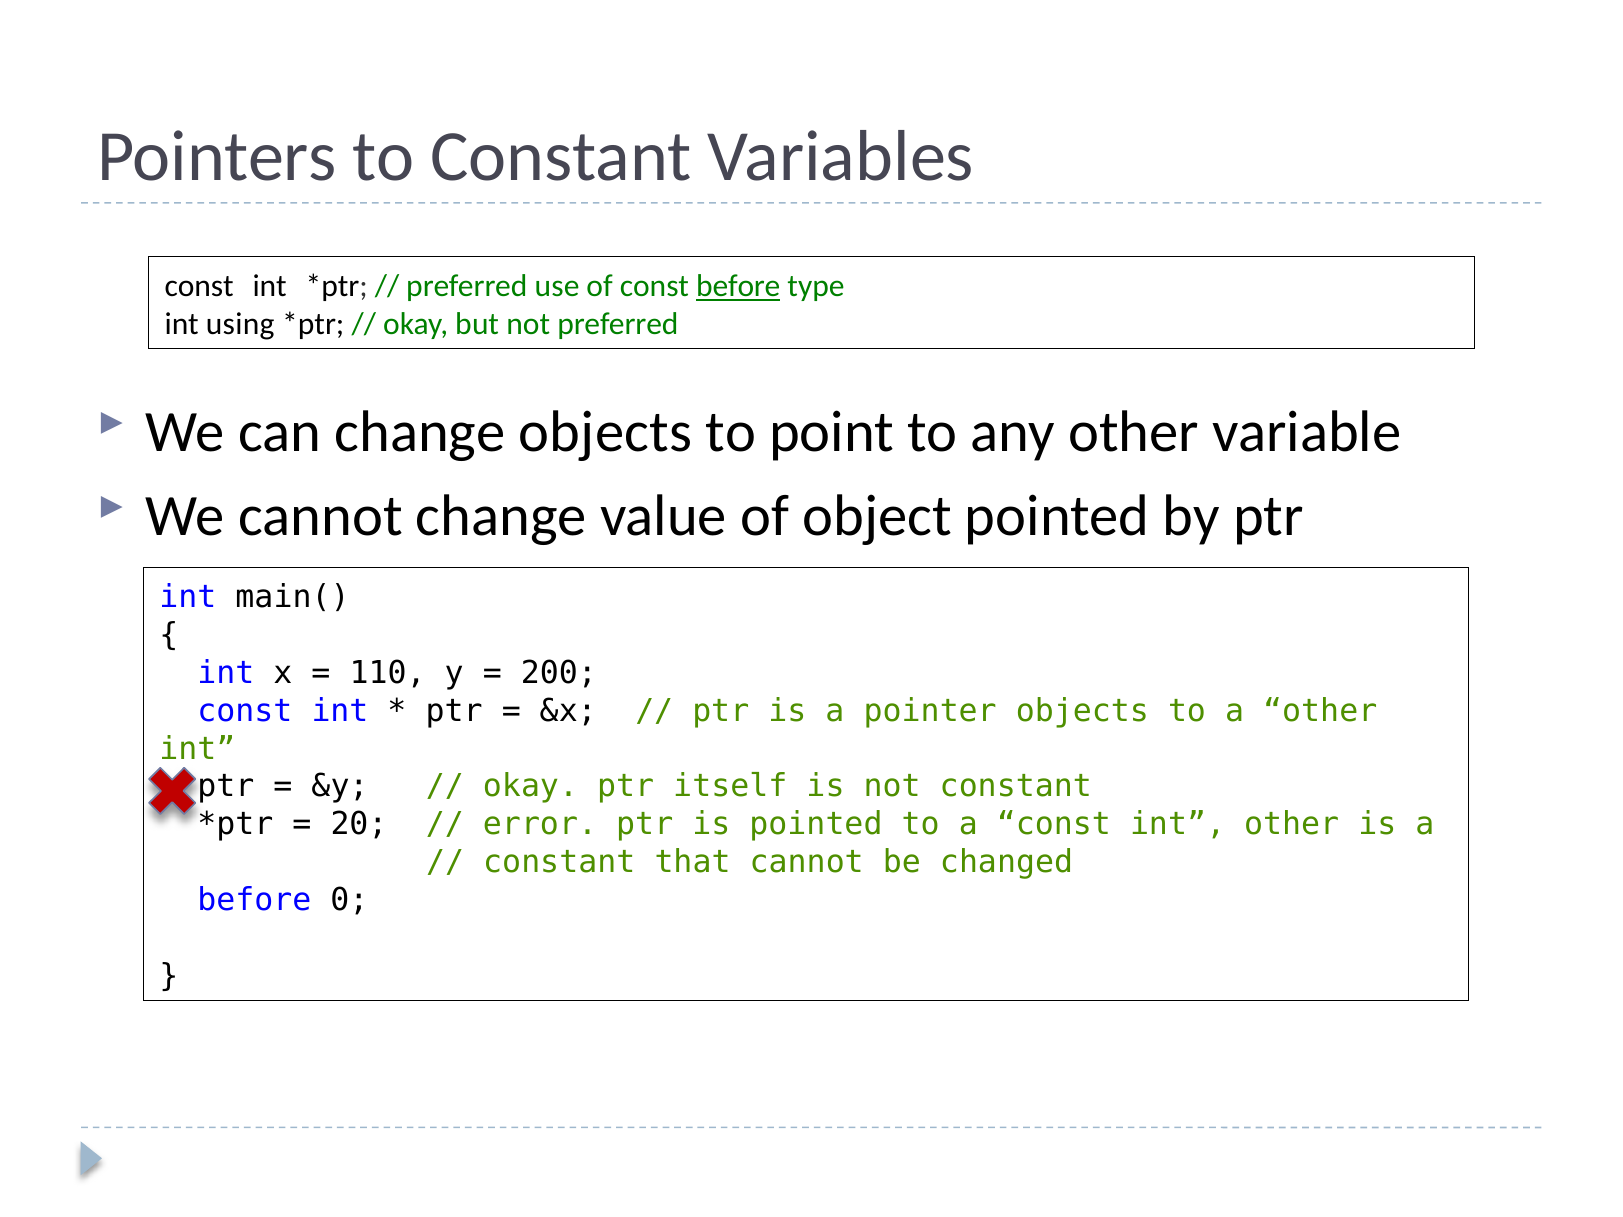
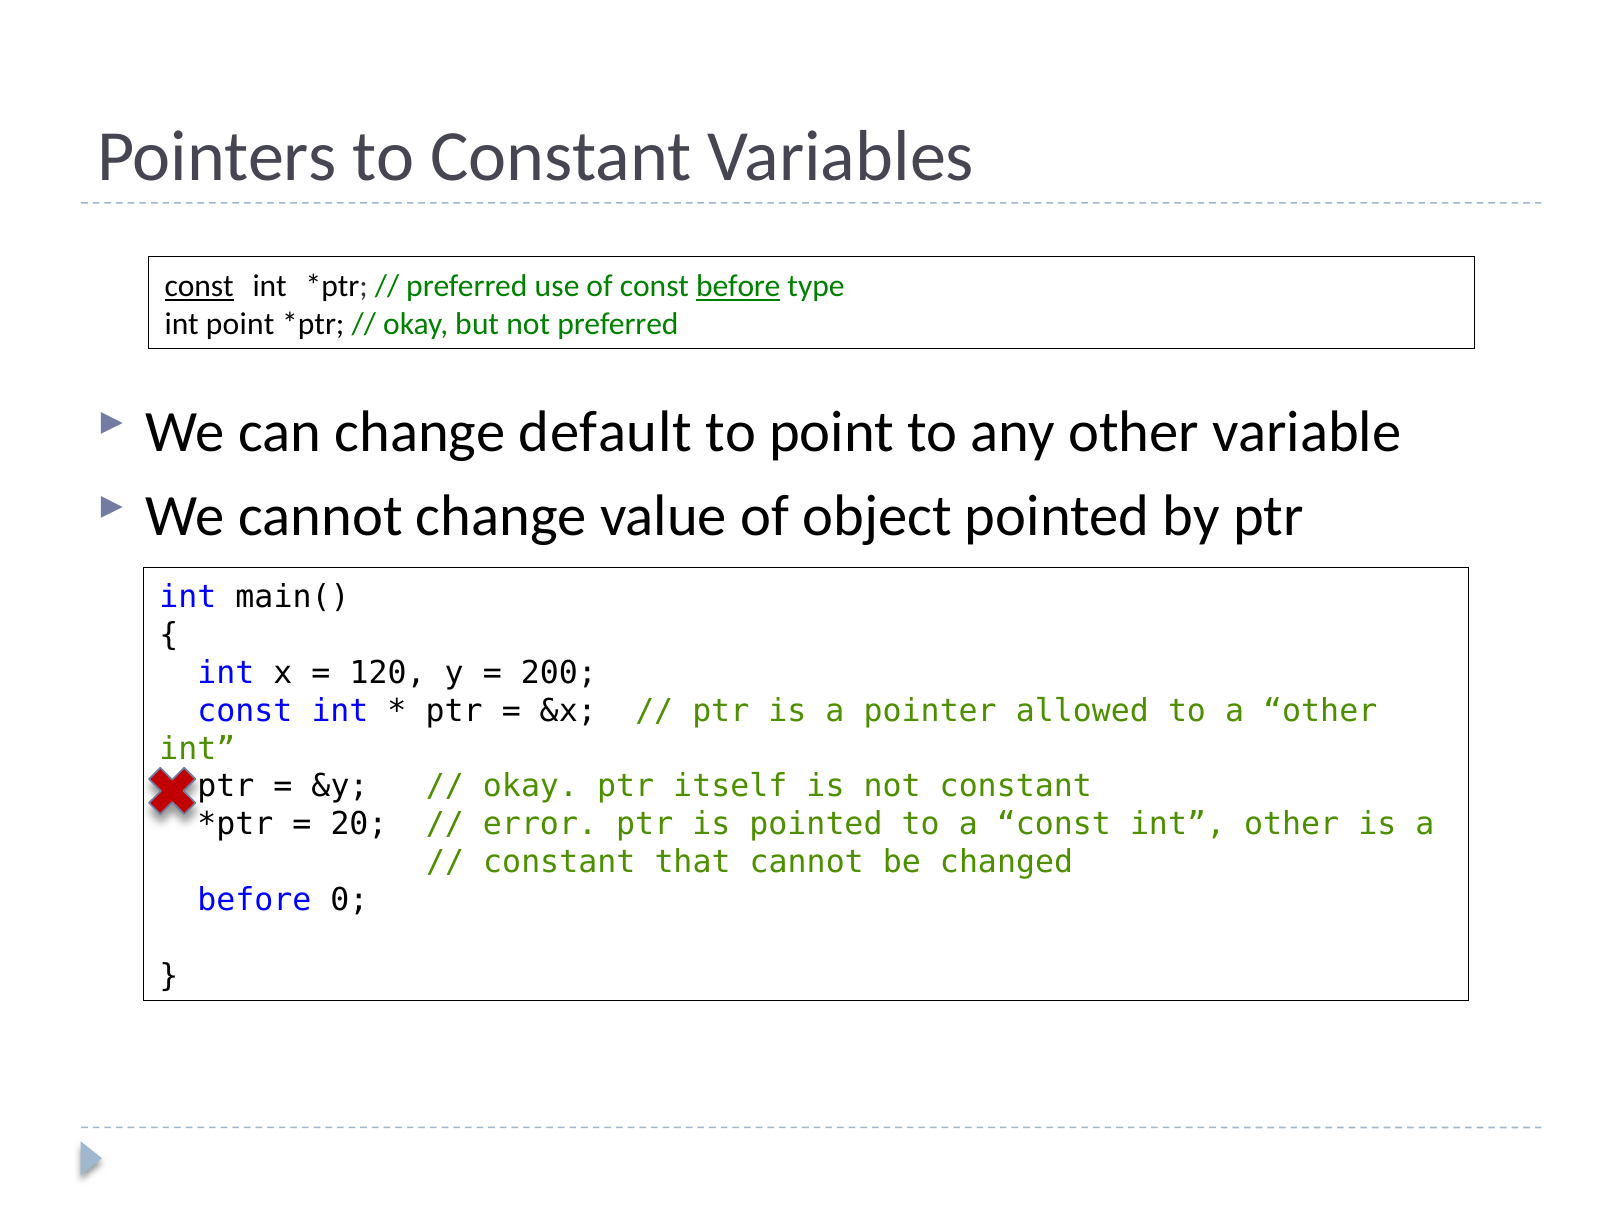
const underline: none -> present (199, 286)
int using: using -> point (240, 324)
change objects: objects -> default (605, 432)
110: 110 -> 120 (388, 673)
pointer objects: objects -> allowed (1082, 711)
